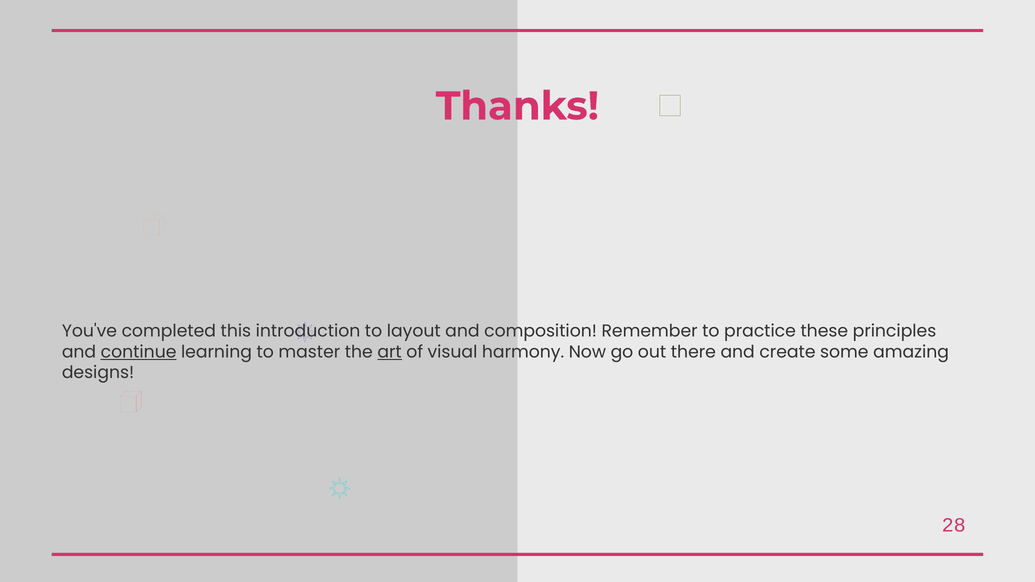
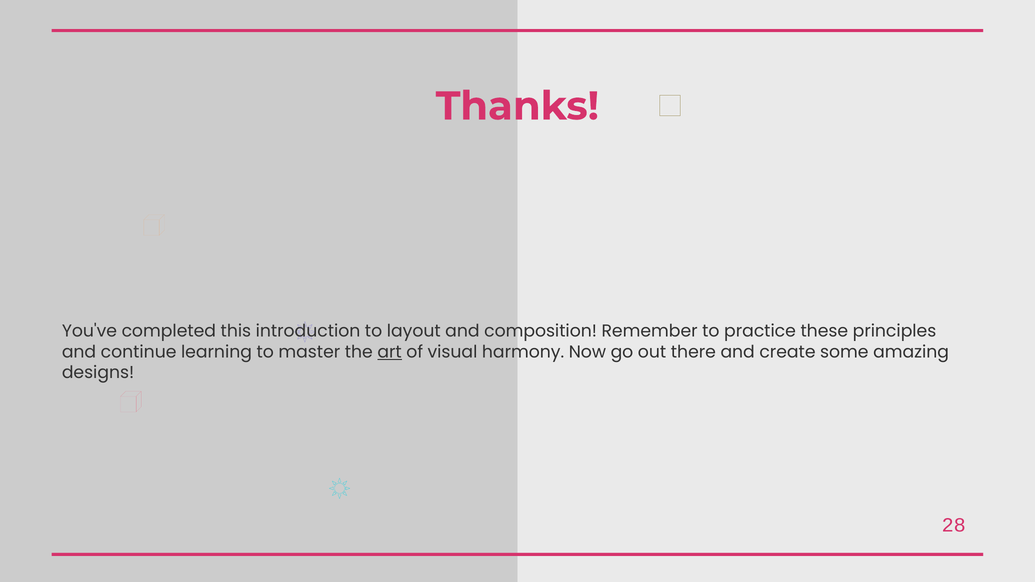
continue underline: present -> none (139, 352)
